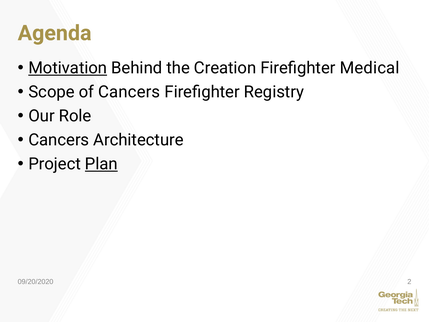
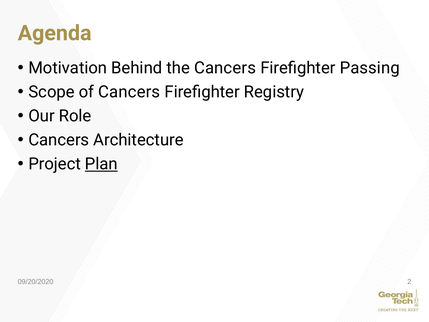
Motivation underline: present -> none (68, 68)
the Creation: Creation -> Cancers (225, 68)
Medical: Medical -> Passing (370, 68)
